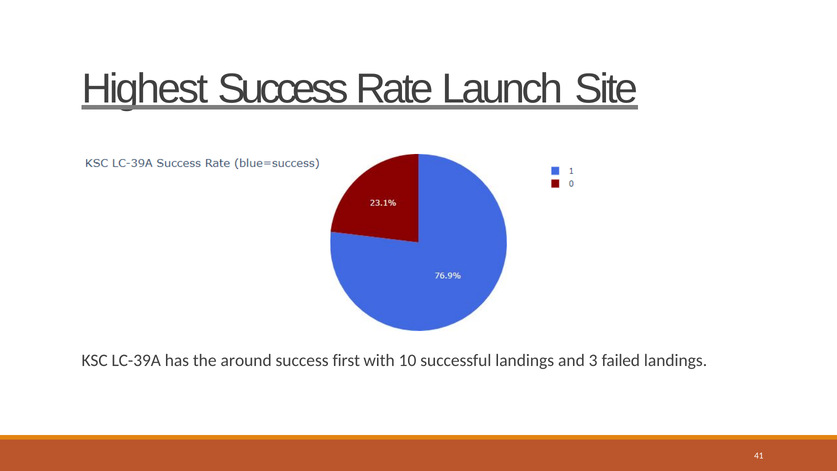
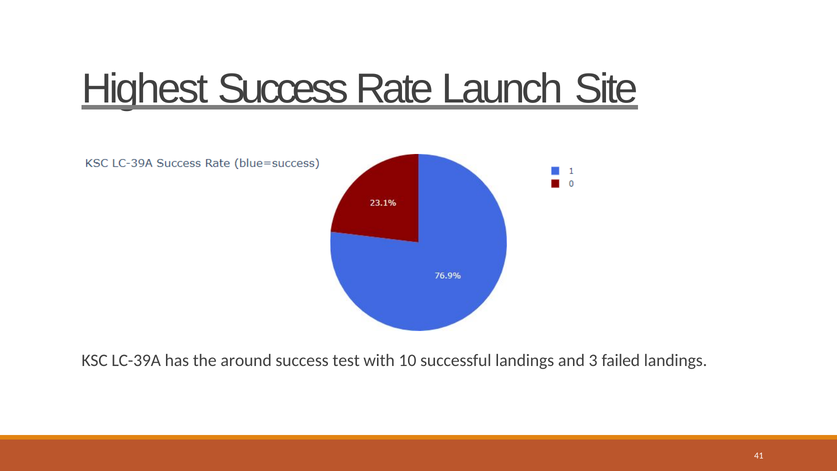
first: first -> test (346, 360)
